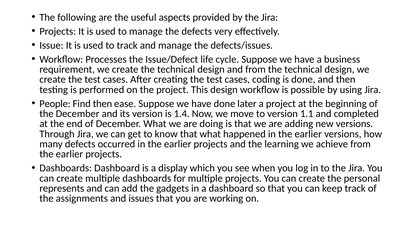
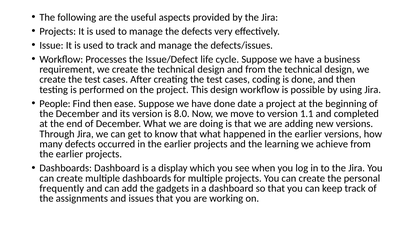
later: later -> date (247, 103)
1.4: 1.4 -> 8.0 (182, 113)
represents: represents -> frequently (62, 188)
